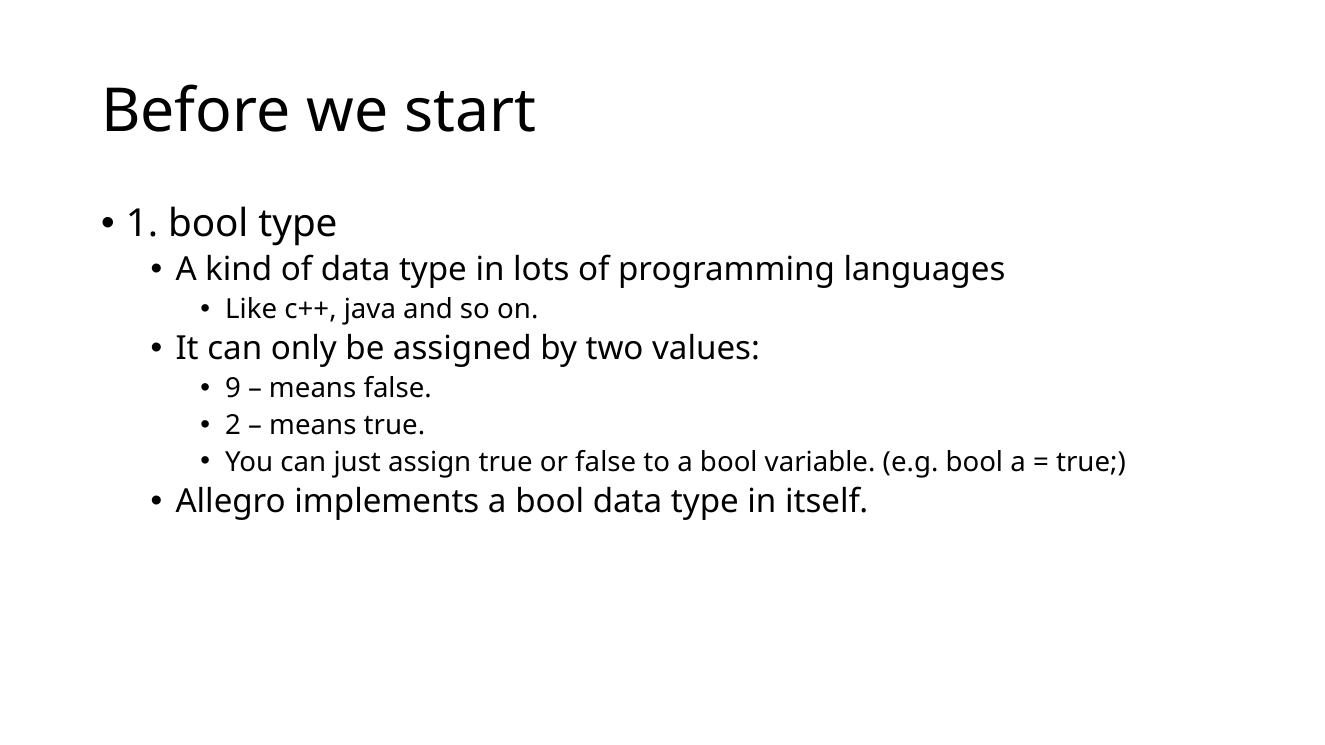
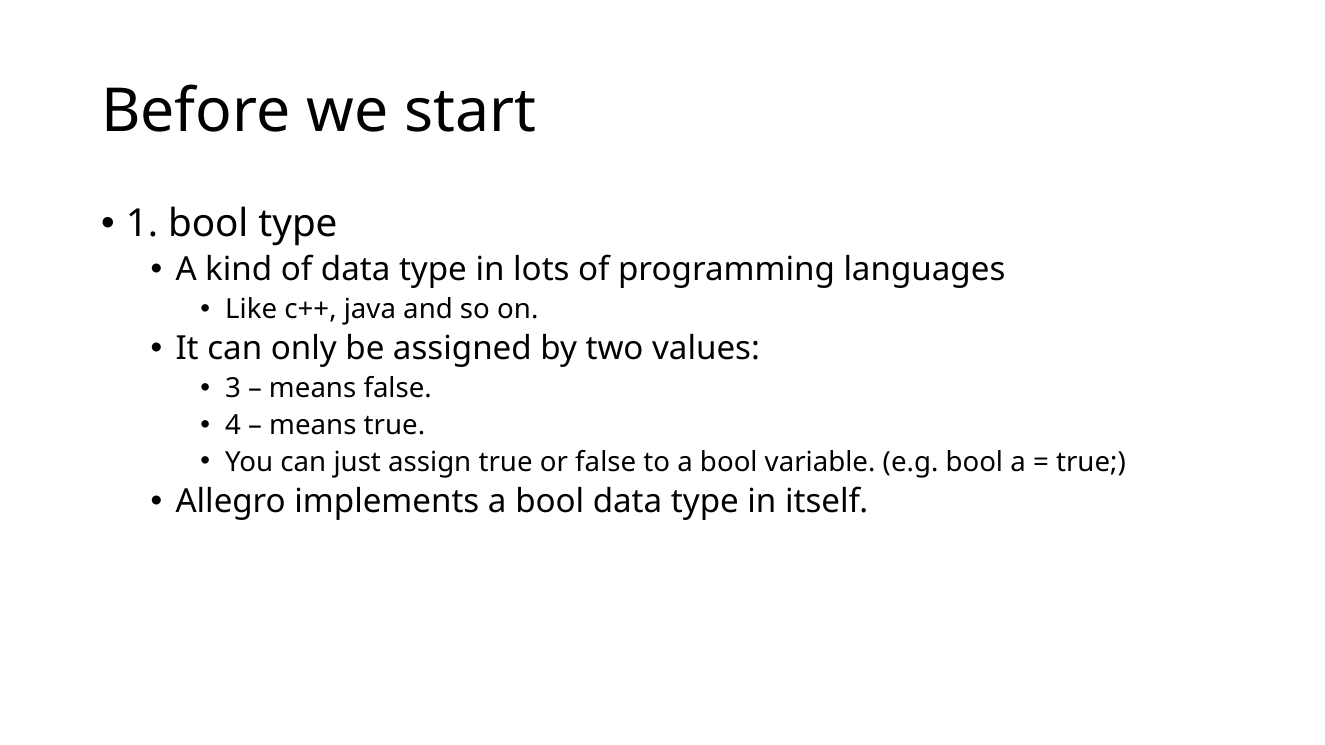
9: 9 -> 3 (233, 389)
2: 2 -> 4 (233, 425)
